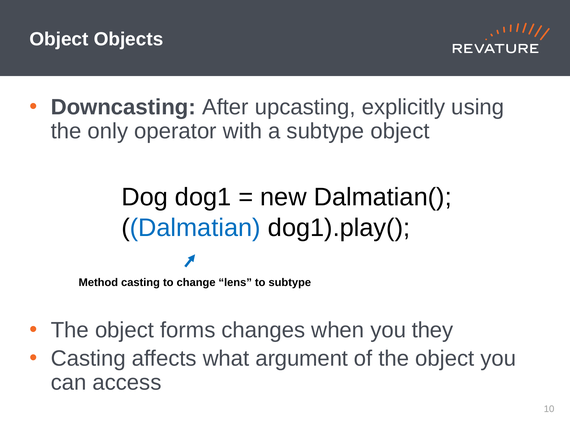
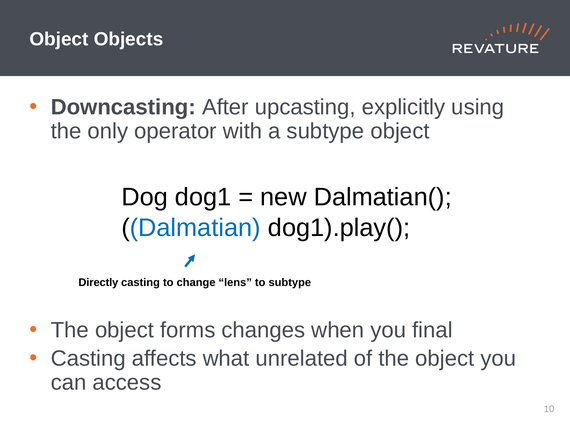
Method: Method -> Directly (98, 282)
they: they -> final (432, 330)
argument: argument -> unrelated (302, 358)
